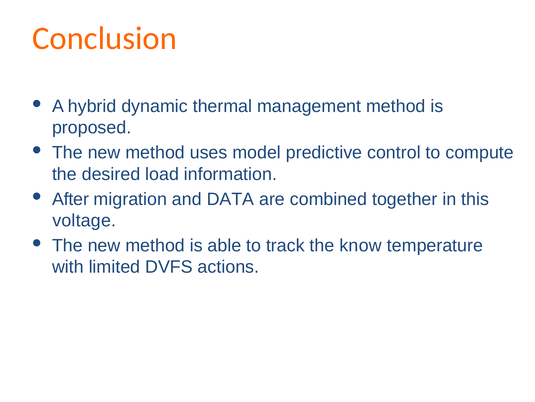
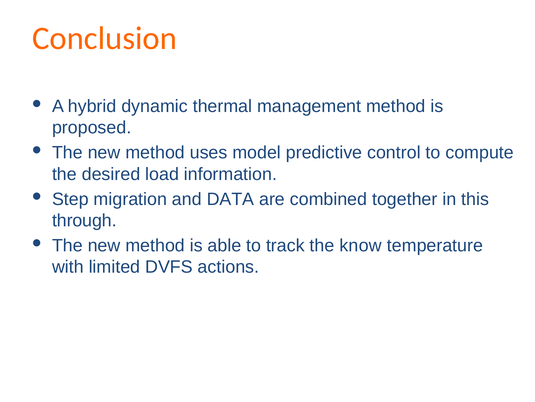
After: After -> Step (70, 199)
voltage: voltage -> through (84, 220)
